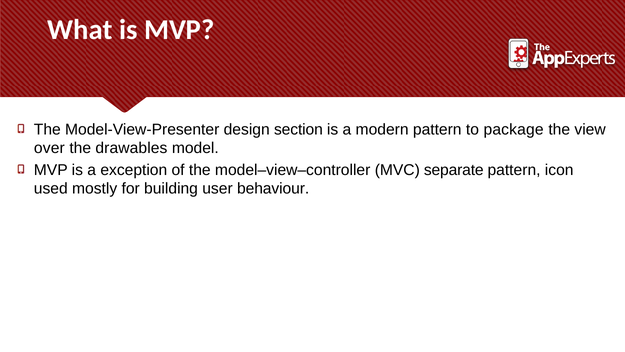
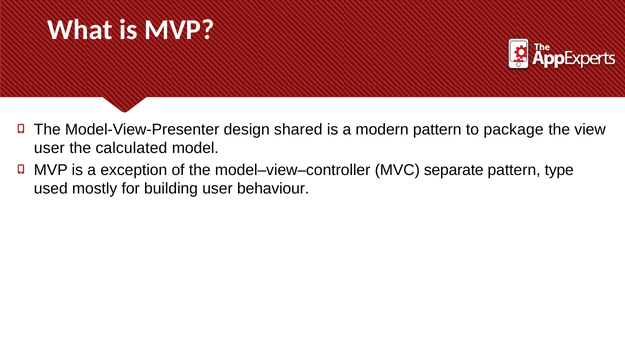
section: section -> shared (298, 129)
over: over -> user (49, 148)
drawables: drawables -> calculated (131, 148)
icon: icon -> type (559, 170)
